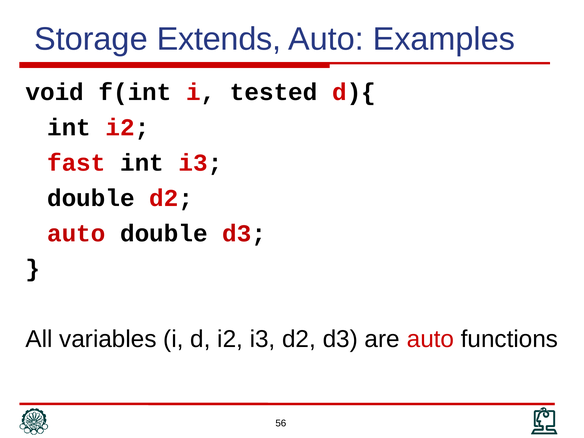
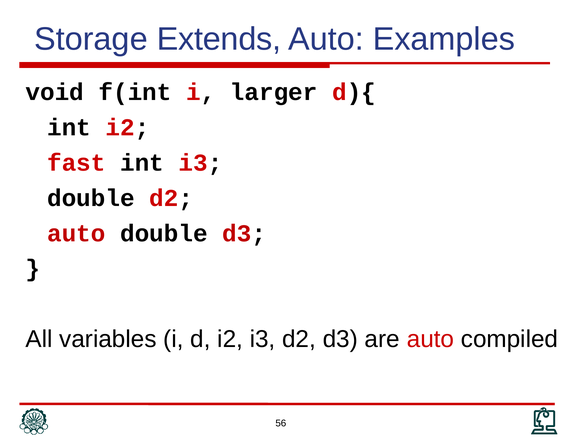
tested: tested -> larger (274, 92)
functions: functions -> compiled (510, 339)
